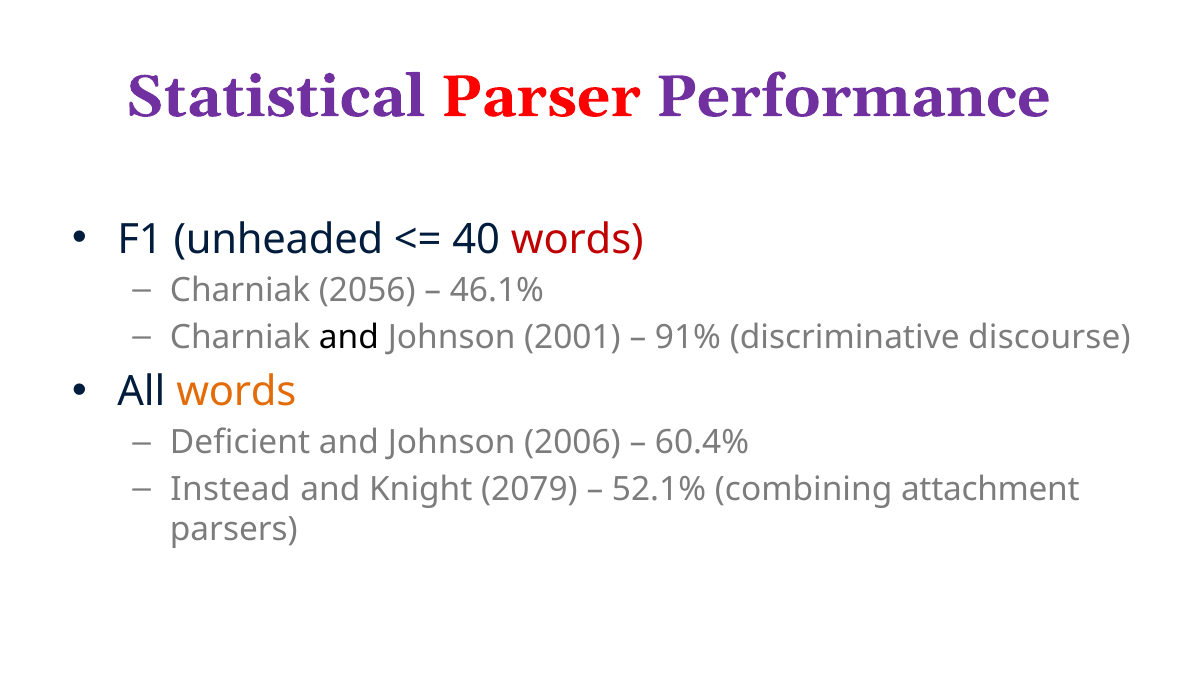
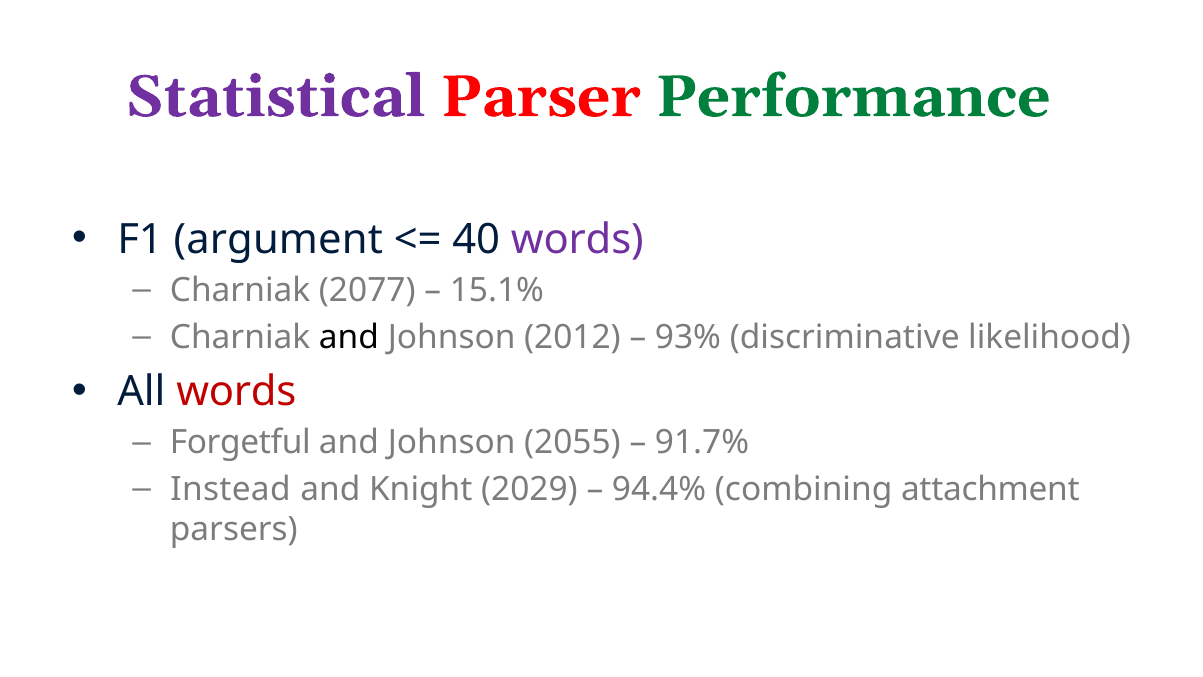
Performance colour: purple -> green (853, 97)
unheaded: unheaded -> argument (278, 239)
words colour: red -> purple (577, 239)
2056: 2056 -> 2077 (367, 291)
46.1%: 46.1% -> 15.1% (497, 291)
2001: 2001 -> 2012 (572, 337)
91%: 91% -> 93% (688, 337)
discourse: discourse -> likelihood (1050, 337)
words colour: orange -> red (236, 391)
Deficient: Deficient -> Forgetful (240, 443)
2006: 2006 -> 2055 (572, 443)
60.4%: 60.4% -> 91.7% (702, 443)
2079: 2079 -> 2029 (529, 489)
52.1%: 52.1% -> 94.4% (659, 489)
